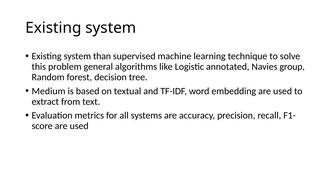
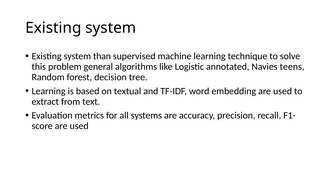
group: group -> teens (292, 67)
Medium: Medium -> Learning (49, 91)
